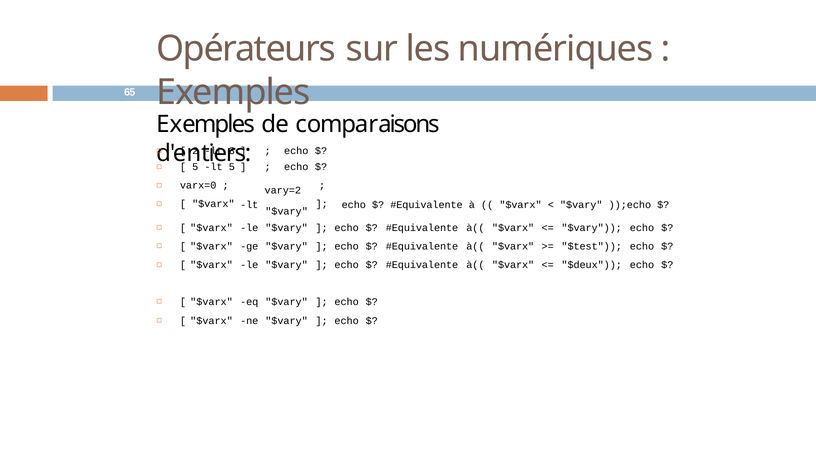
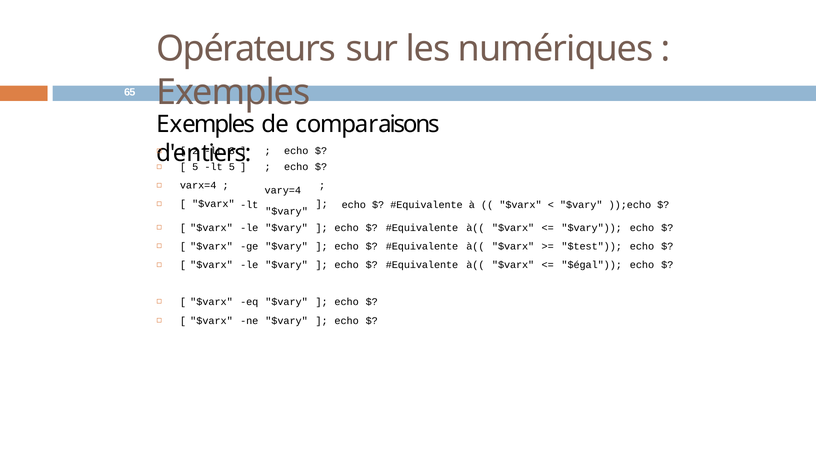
varx=0: varx=0 -> varx=4 (198, 186)
vary=2: vary=2 -> vary=4 (283, 190)
$deux: $deux -> $égal (592, 265)
